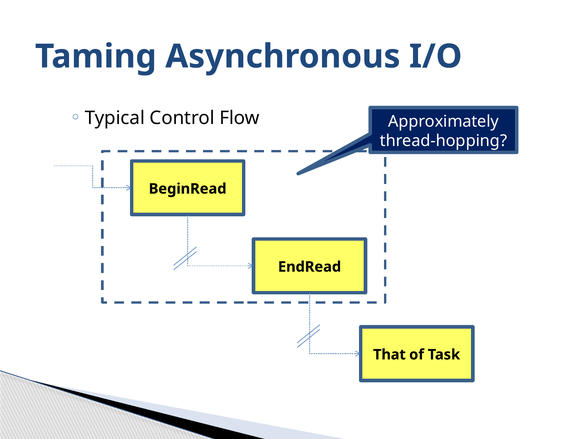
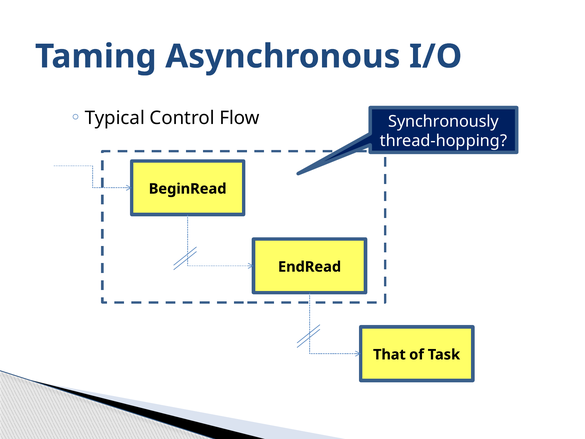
Approximately: Approximately -> Synchronously (444, 121)
